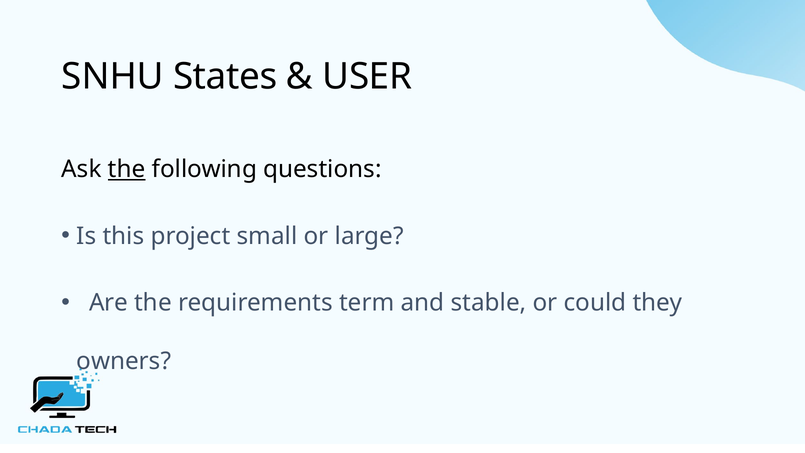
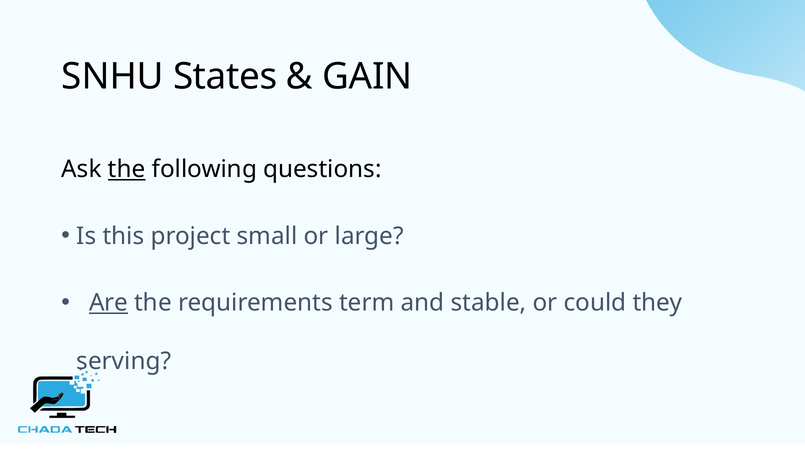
USER: USER -> GAIN (367, 77)
Are underline: none -> present (109, 303)
owners: owners -> serving (124, 361)
